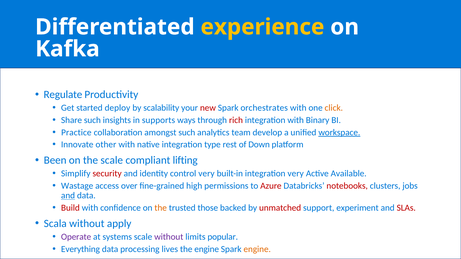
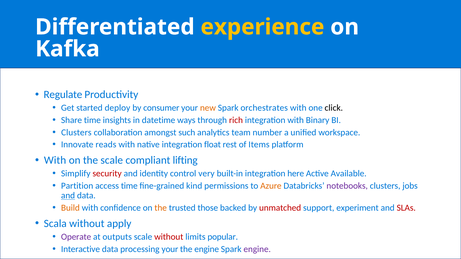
scalability: scalability -> consumer (161, 108)
new colour: red -> orange (208, 108)
click colour: orange -> black (334, 108)
Share such: such -> time (92, 120)
supports: supports -> datetime (159, 120)
Practice: Practice -> Clusters (76, 132)
develop: develop -> number (267, 132)
workspace underline: present -> none (339, 132)
other: other -> reads (106, 145)
type: type -> float (213, 145)
Down: Down -> Items (259, 145)
Been: Been -> With (55, 160)
integration very: very -> here (296, 174)
Wastage: Wastage -> Partition (77, 186)
access over: over -> time (129, 186)
high: high -> kind (194, 186)
Azure colour: red -> orange (271, 186)
notebooks colour: red -> purple (347, 186)
Build colour: red -> orange (70, 208)
systems: systems -> outputs (117, 237)
without colour: purple -> red (169, 237)
Everything: Everything -> Interactive (81, 249)
processing lives: lives -> your (170, 249)
engine colour: orange -> purple (257, 249)
